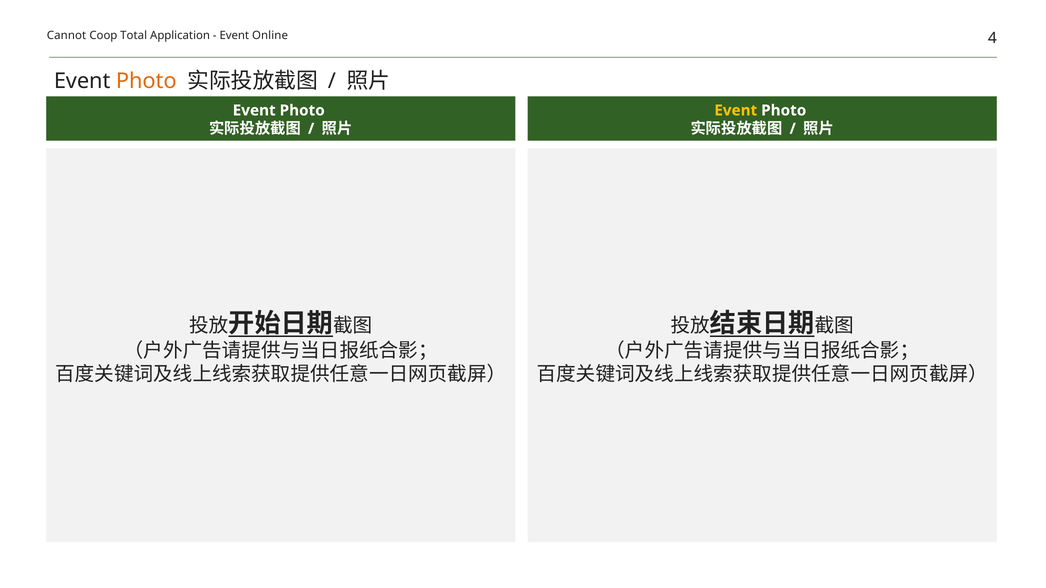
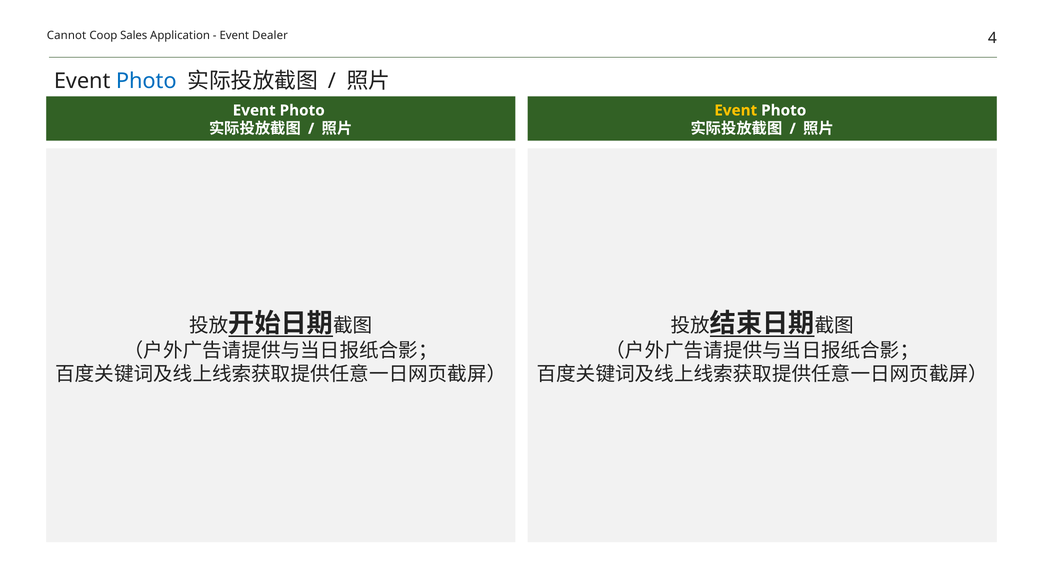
Total: Total -> Sales (134, 35)
Online: Online -> Dealer (270, 35)
Photo colour: orange -> blue (146, 81)
